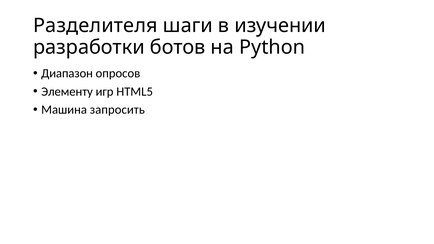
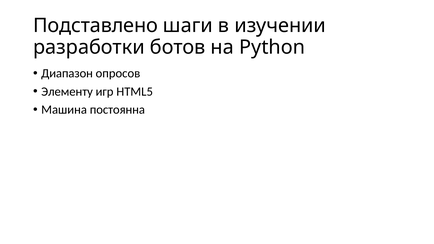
Разделителя: Разделителя -> Подставлено (96, 26)
запросить: запросить -> постоянна (117, 110)
